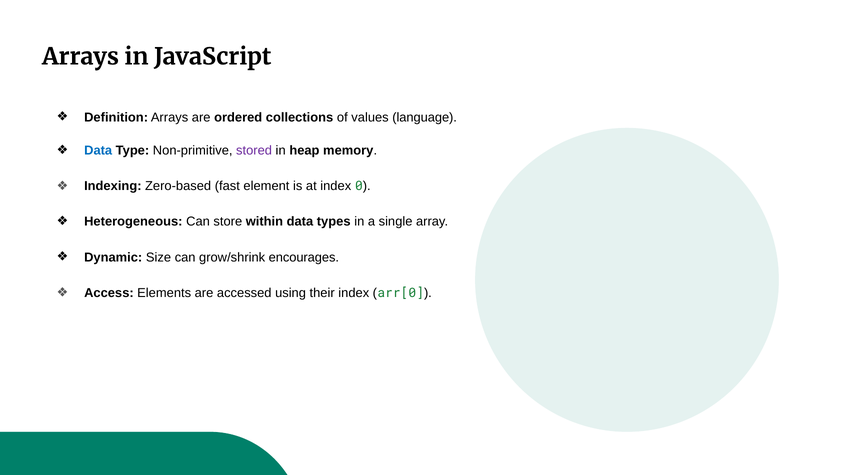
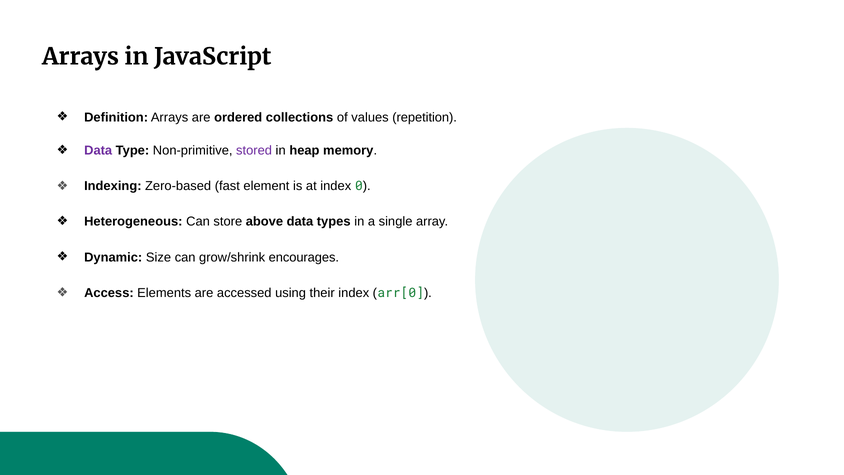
language: language -> repetition (425, 117)
Data colour: blue -> purple (98, 150)
within: within -> above (264, 222)
